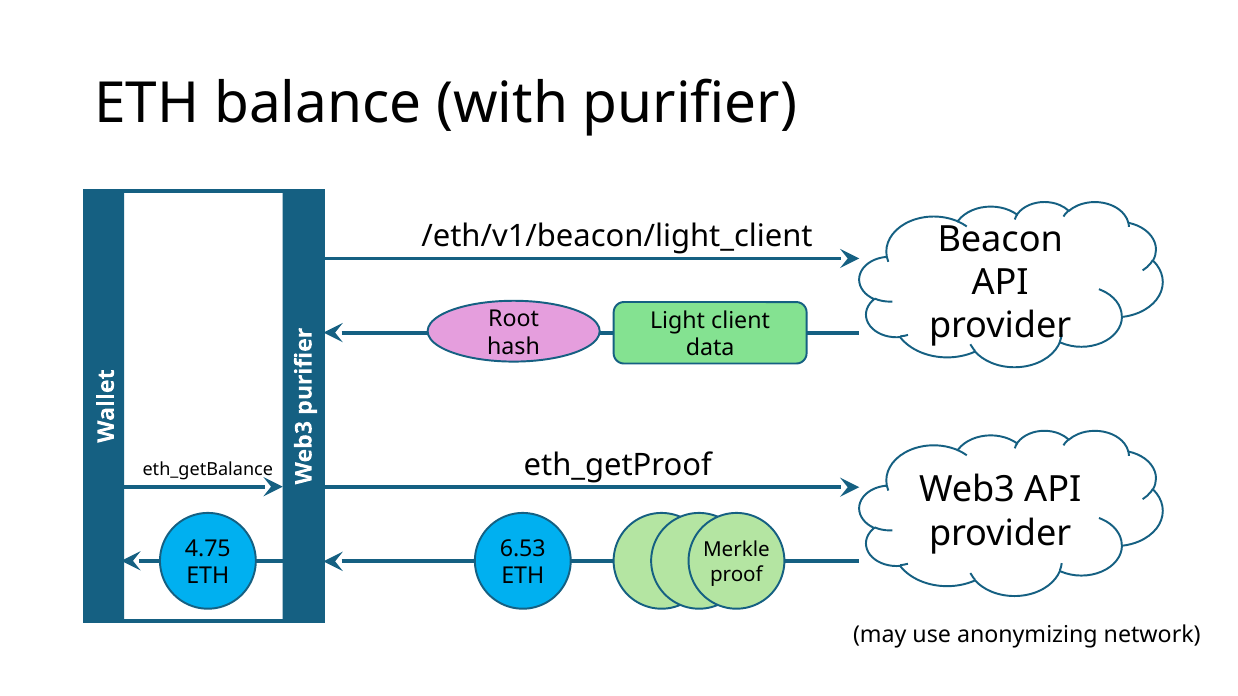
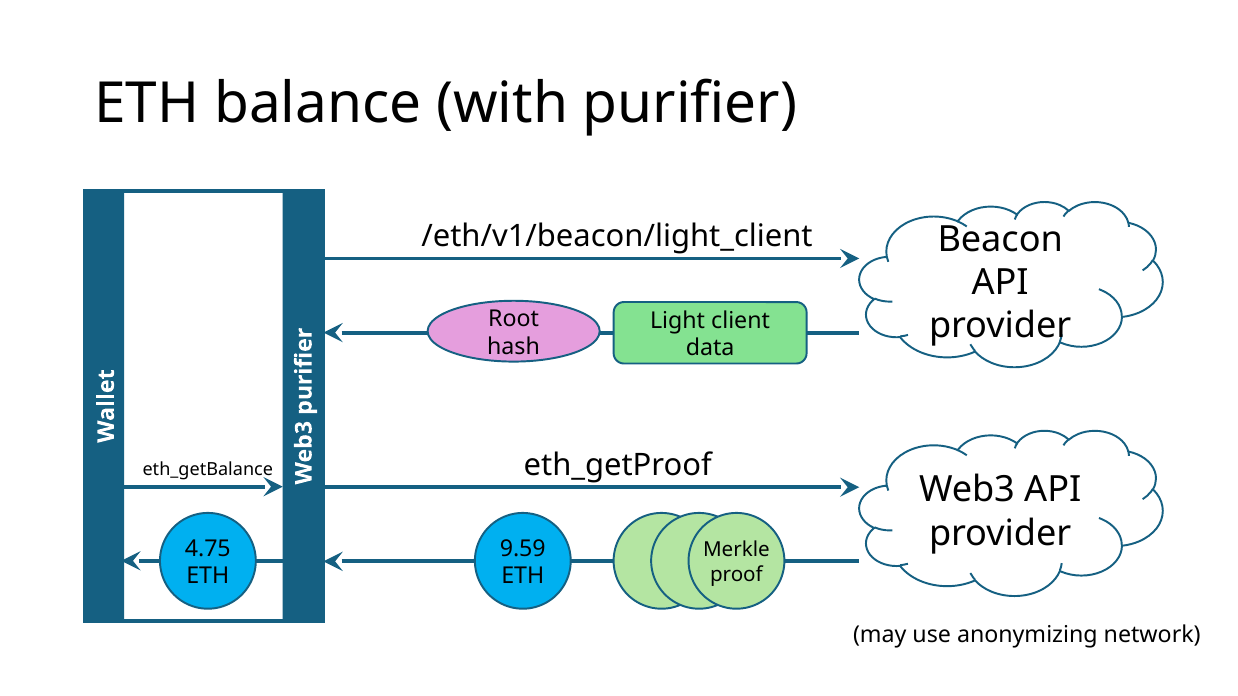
6.53: 6.53 -> 9.59 (523, 549)
